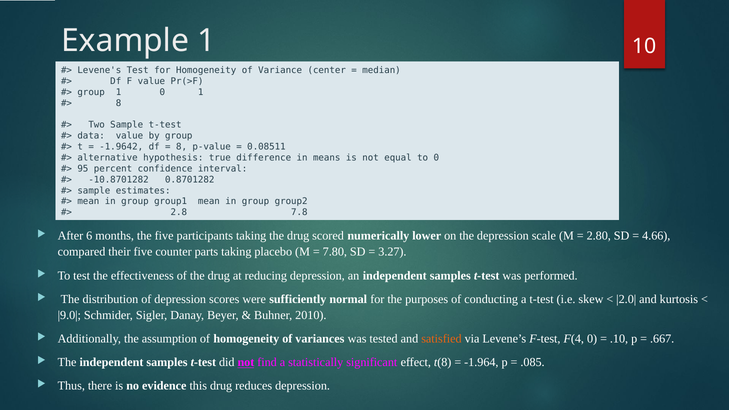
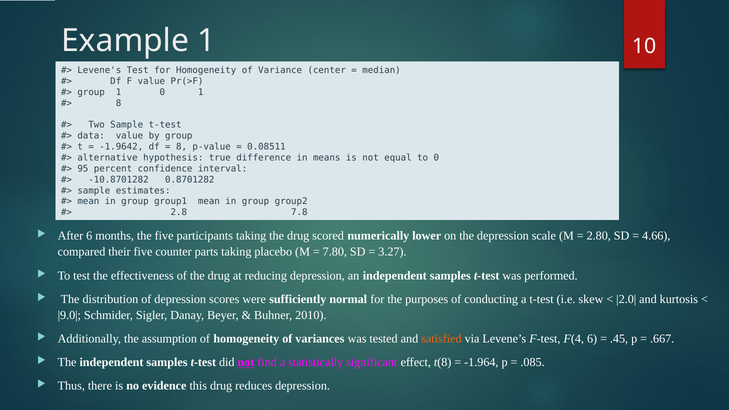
F(4 0: 0 -> 6 (592, 339)
.10: .10 -> .45 (619, 339)
